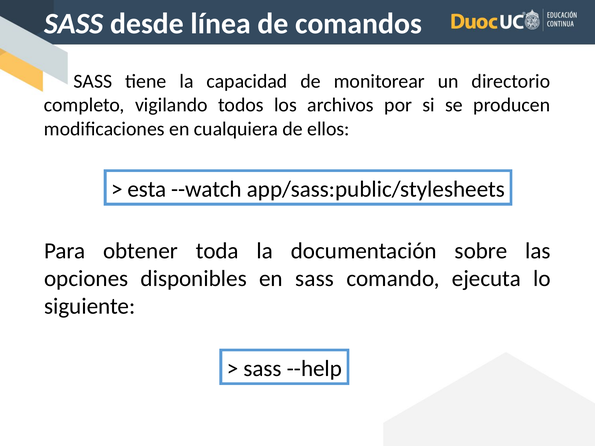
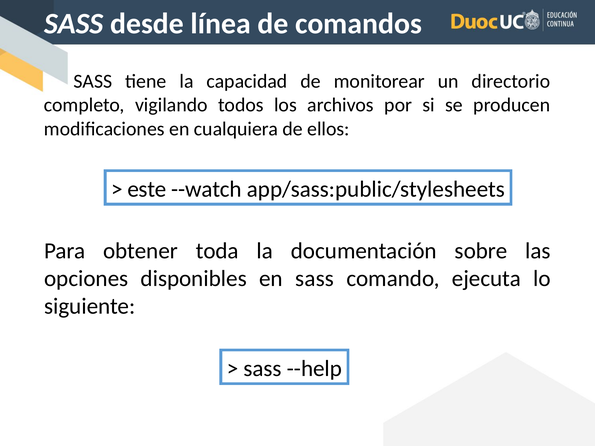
esta: esta -> este (147, 189)
